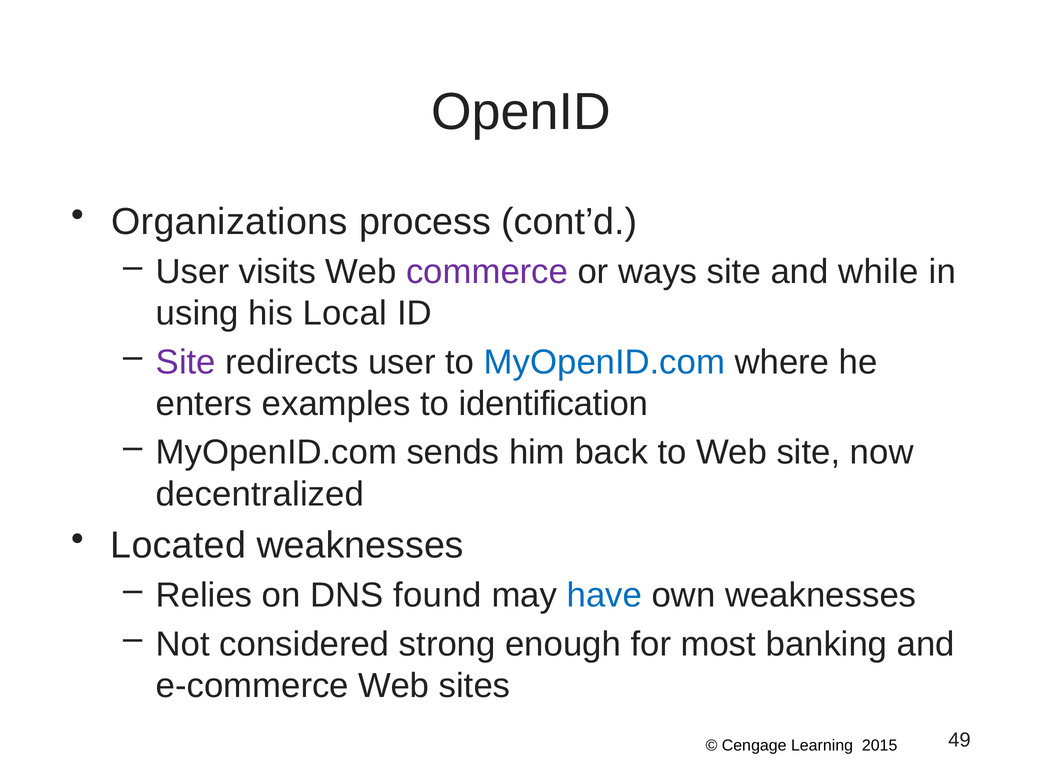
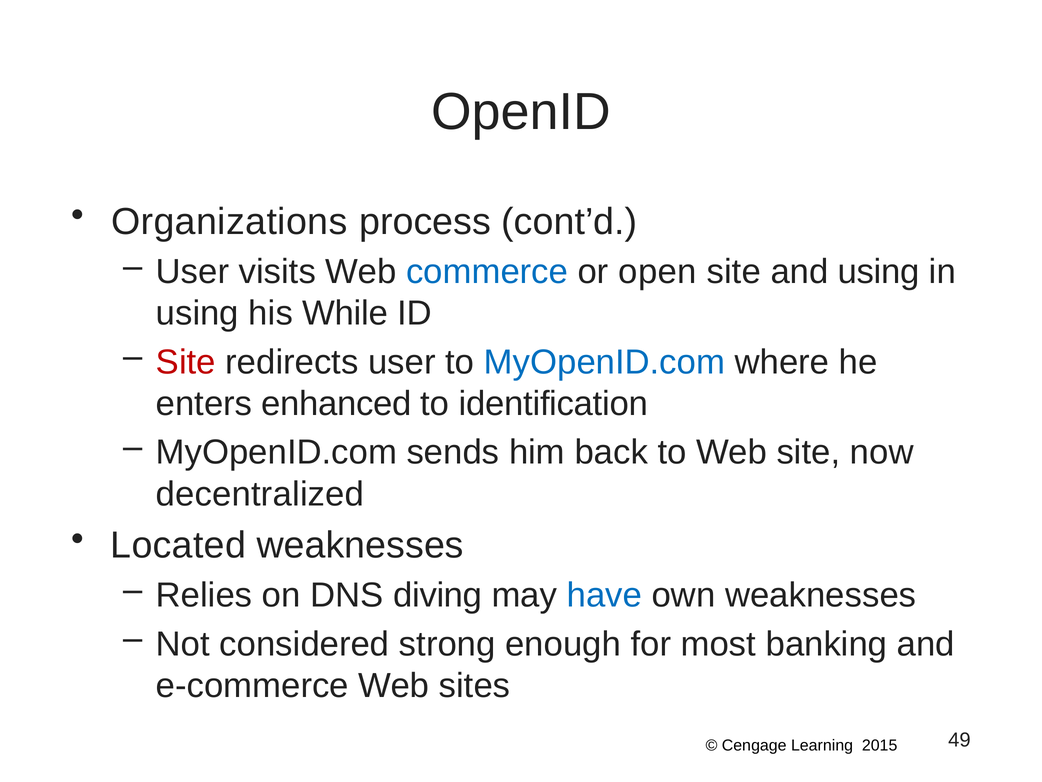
commerce colour: purple -> blue (487, 272)
ways: ways -> open (658, 272)
and while: while -> using (879, 272)
Local: Local -> While (345, 313)
Site colour: purple -> red (186, 362)
examples: examples -> enhanced (336, 404)
found: found -> diving (438, 595)
